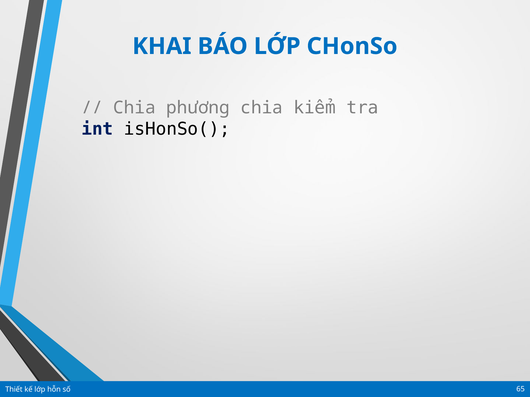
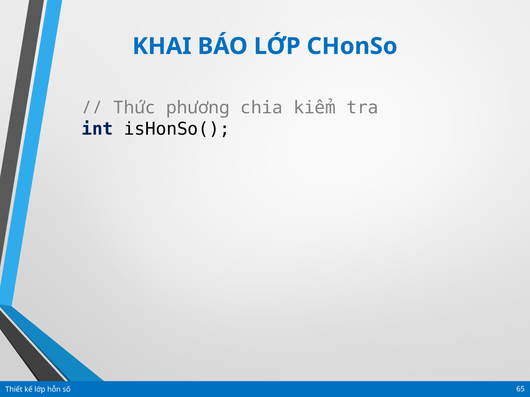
Chia: Chia -> Thức (134, 108)
